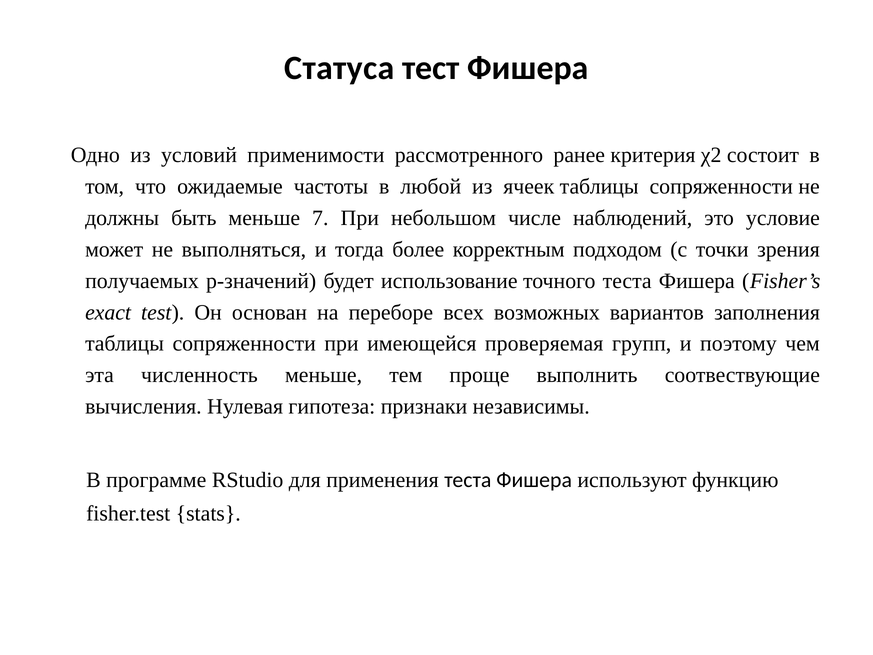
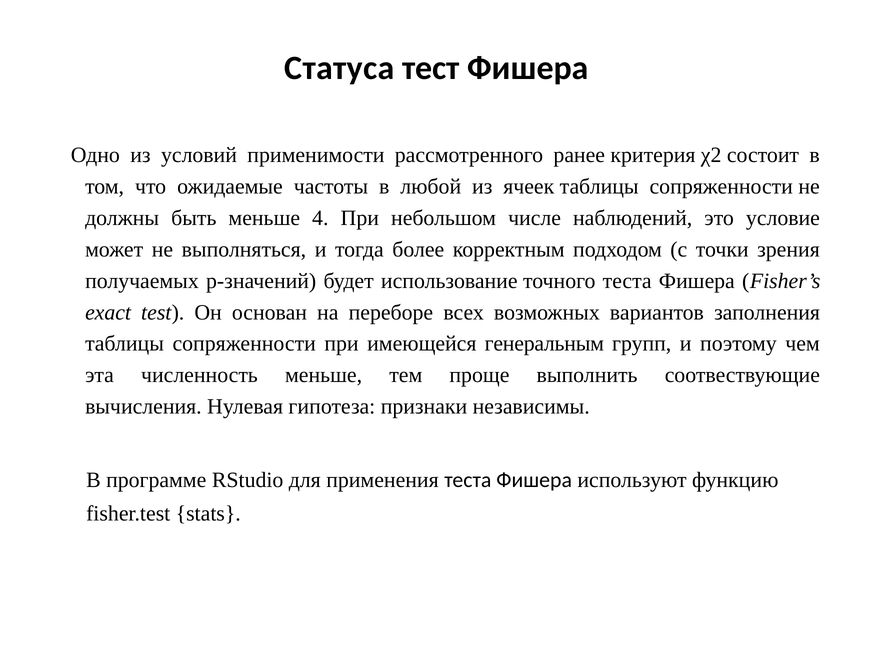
7: 7 -> 4 (320, 218)
проверяемая: проверяемая -> генеральным (544, 344)
